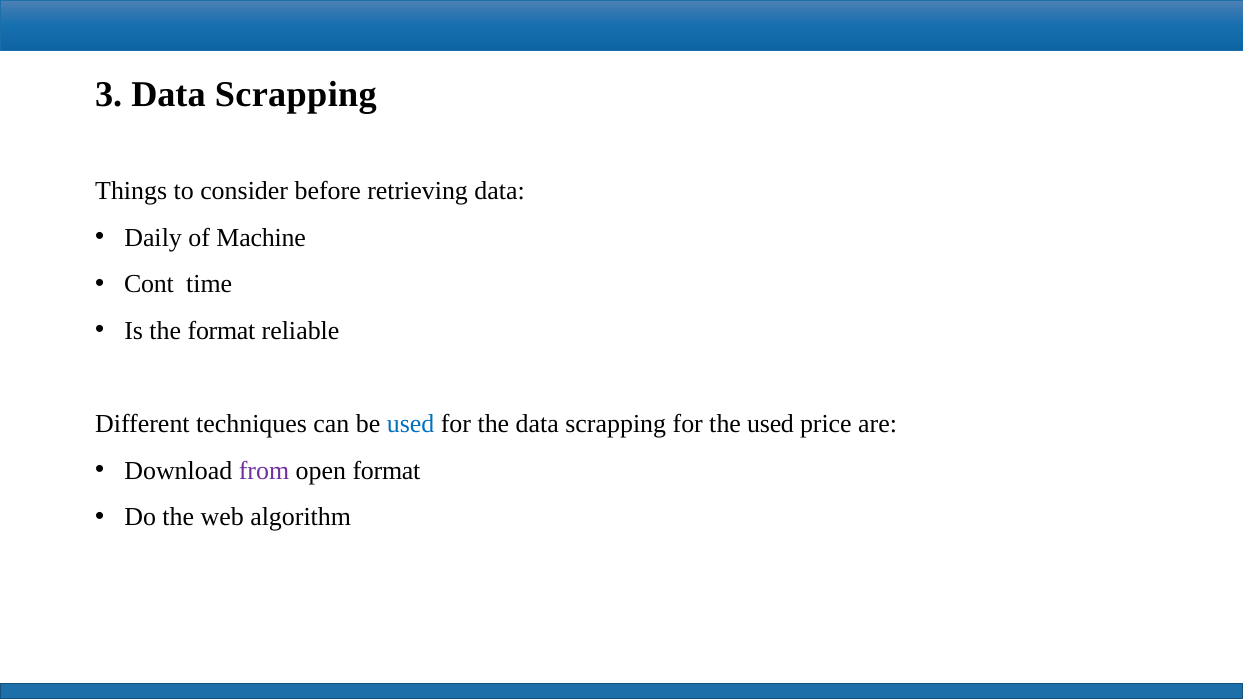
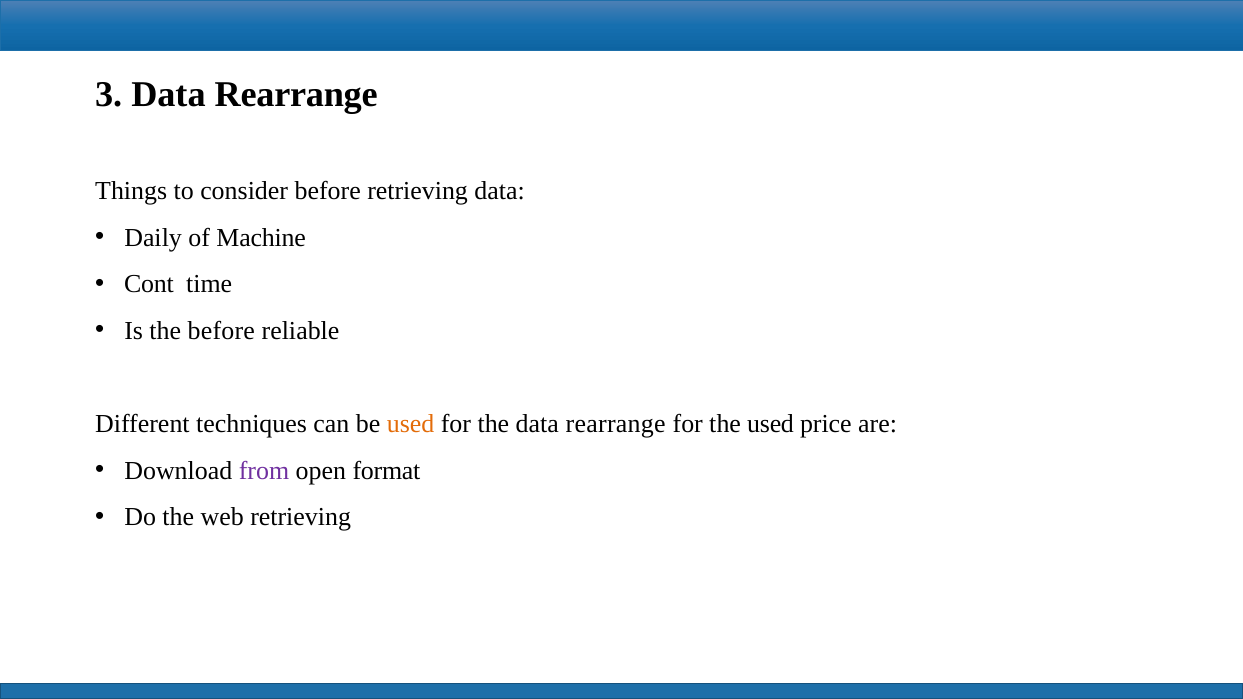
3 Data Scrapping: Scrapping -> Rearrange (296, 94)
the format: format -> before (221, 331)
used colour: blue -> orange (411, 424)
the data scrapping: scrapping -> rearrange (616, 424)
web algorithm: algorithm -> retrieving (301, 517)
